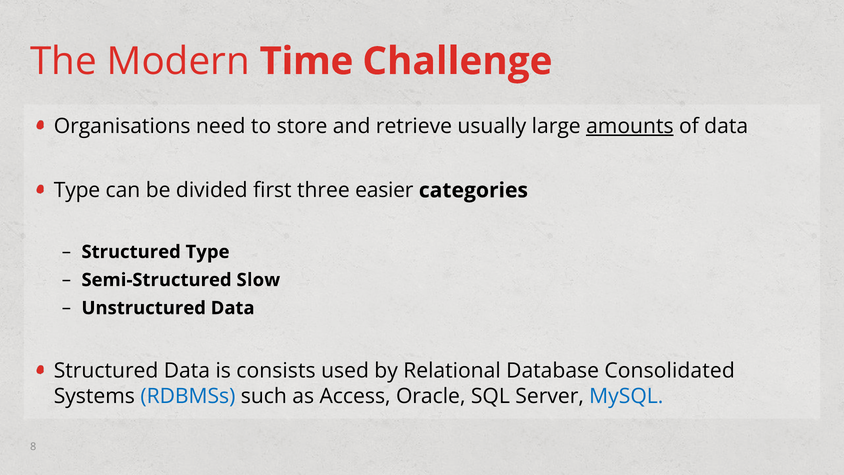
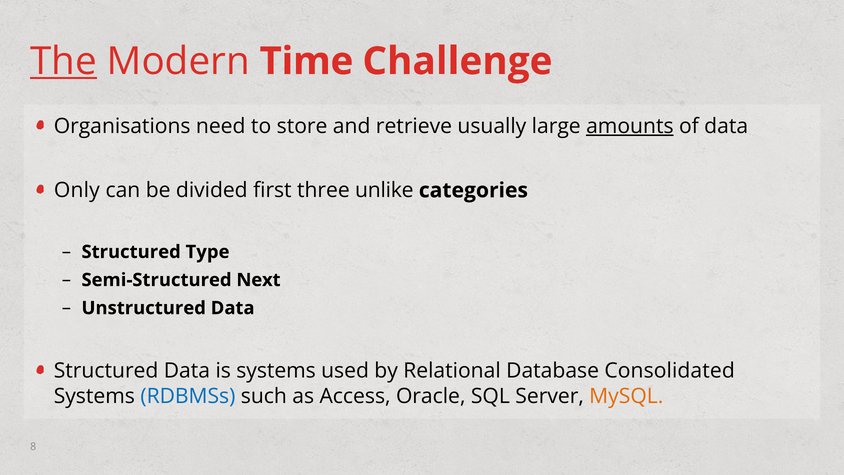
The underline: none -> present (63, 61)
Type: Type -> Only (77, 190)
easier: easier -> unlike (384, 190)
Slow: Slow -> Next (258, 280)
is consists: consists -> systems (276, 371)
MySQL colour: blue -> orange (626, 396)
